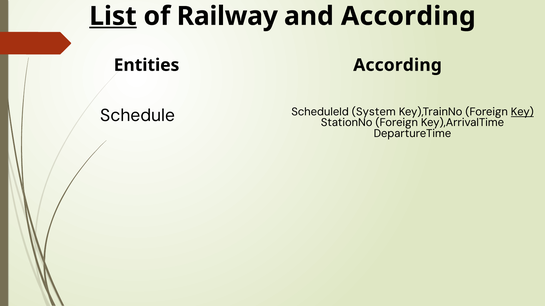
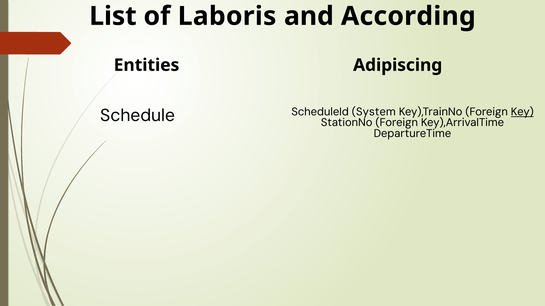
List underline: present -> none (113, 16)
Railway: Railway -> Laboris (227, 16)
Entities According: According -> Adipiscing (398, 65)
